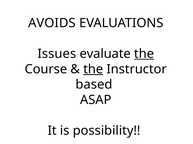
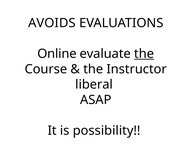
Issues: Issues -> Online (57, 54)
the underline: present -> none (93, 69)
based: based -> liberal (94, 85)
